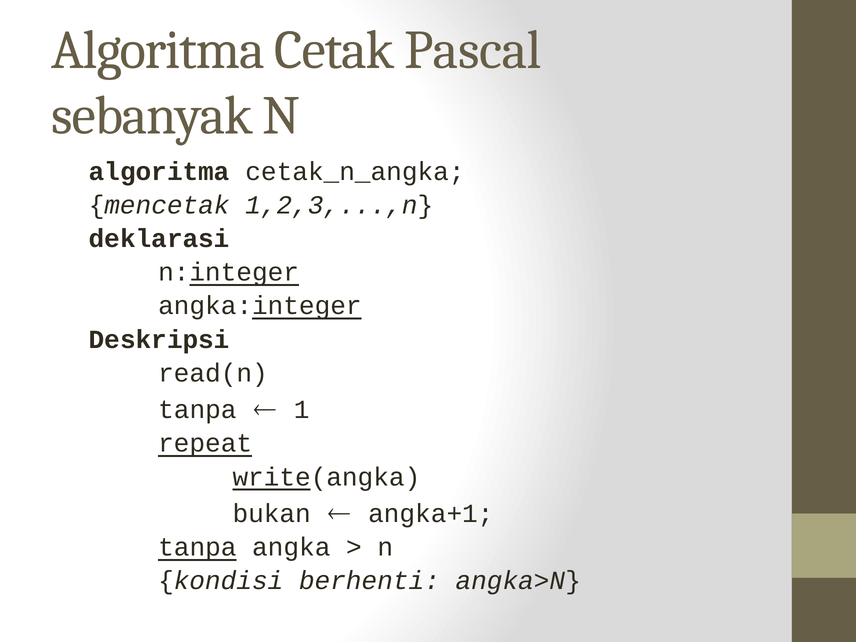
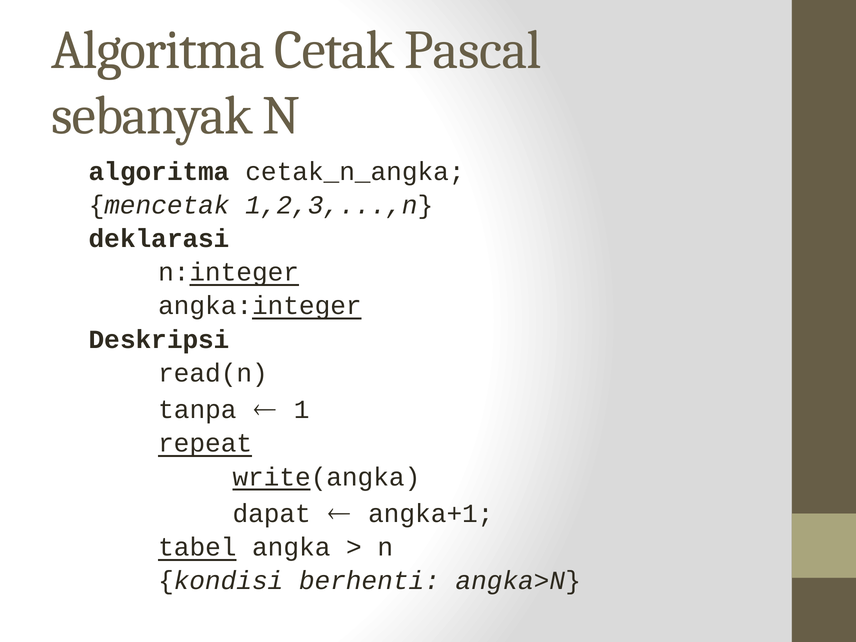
bukan: bukan -> dapat (272, 514)
tanpa: tanpa -> tabel (197, 547)
